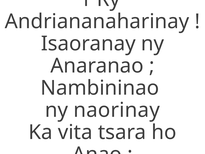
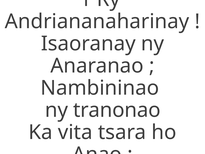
naorinay: naorinay -> tranonao (117, 110)
